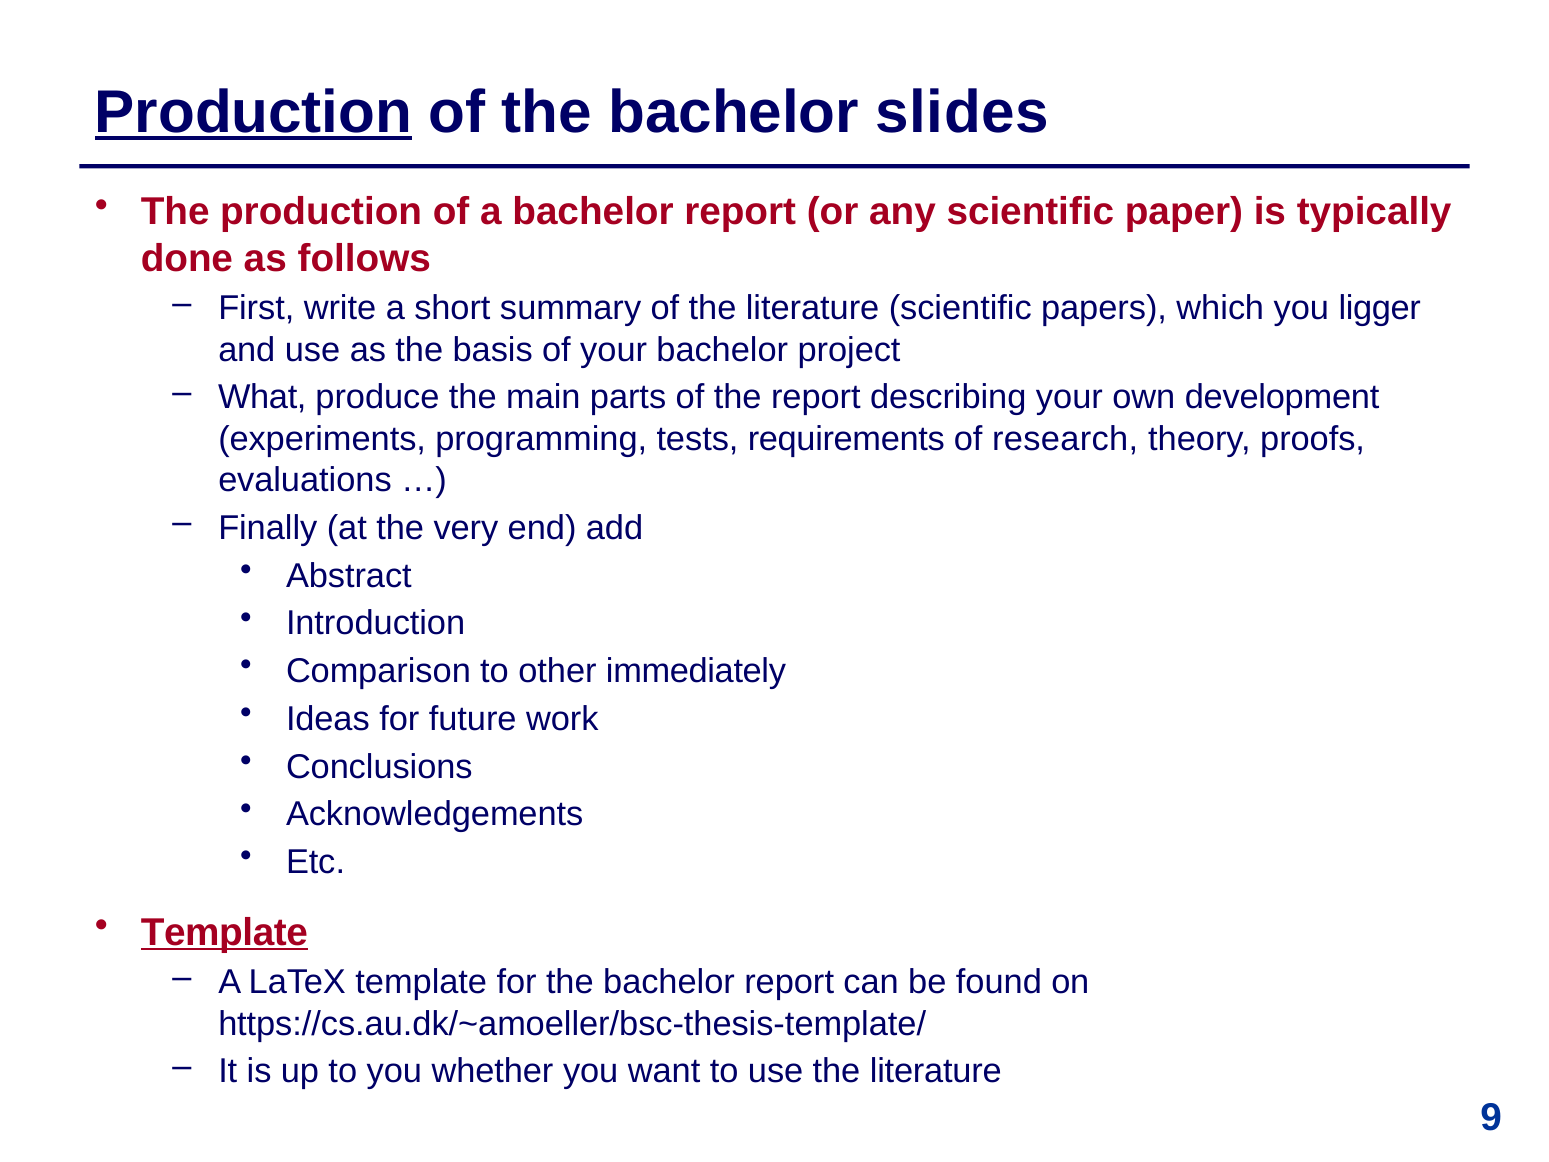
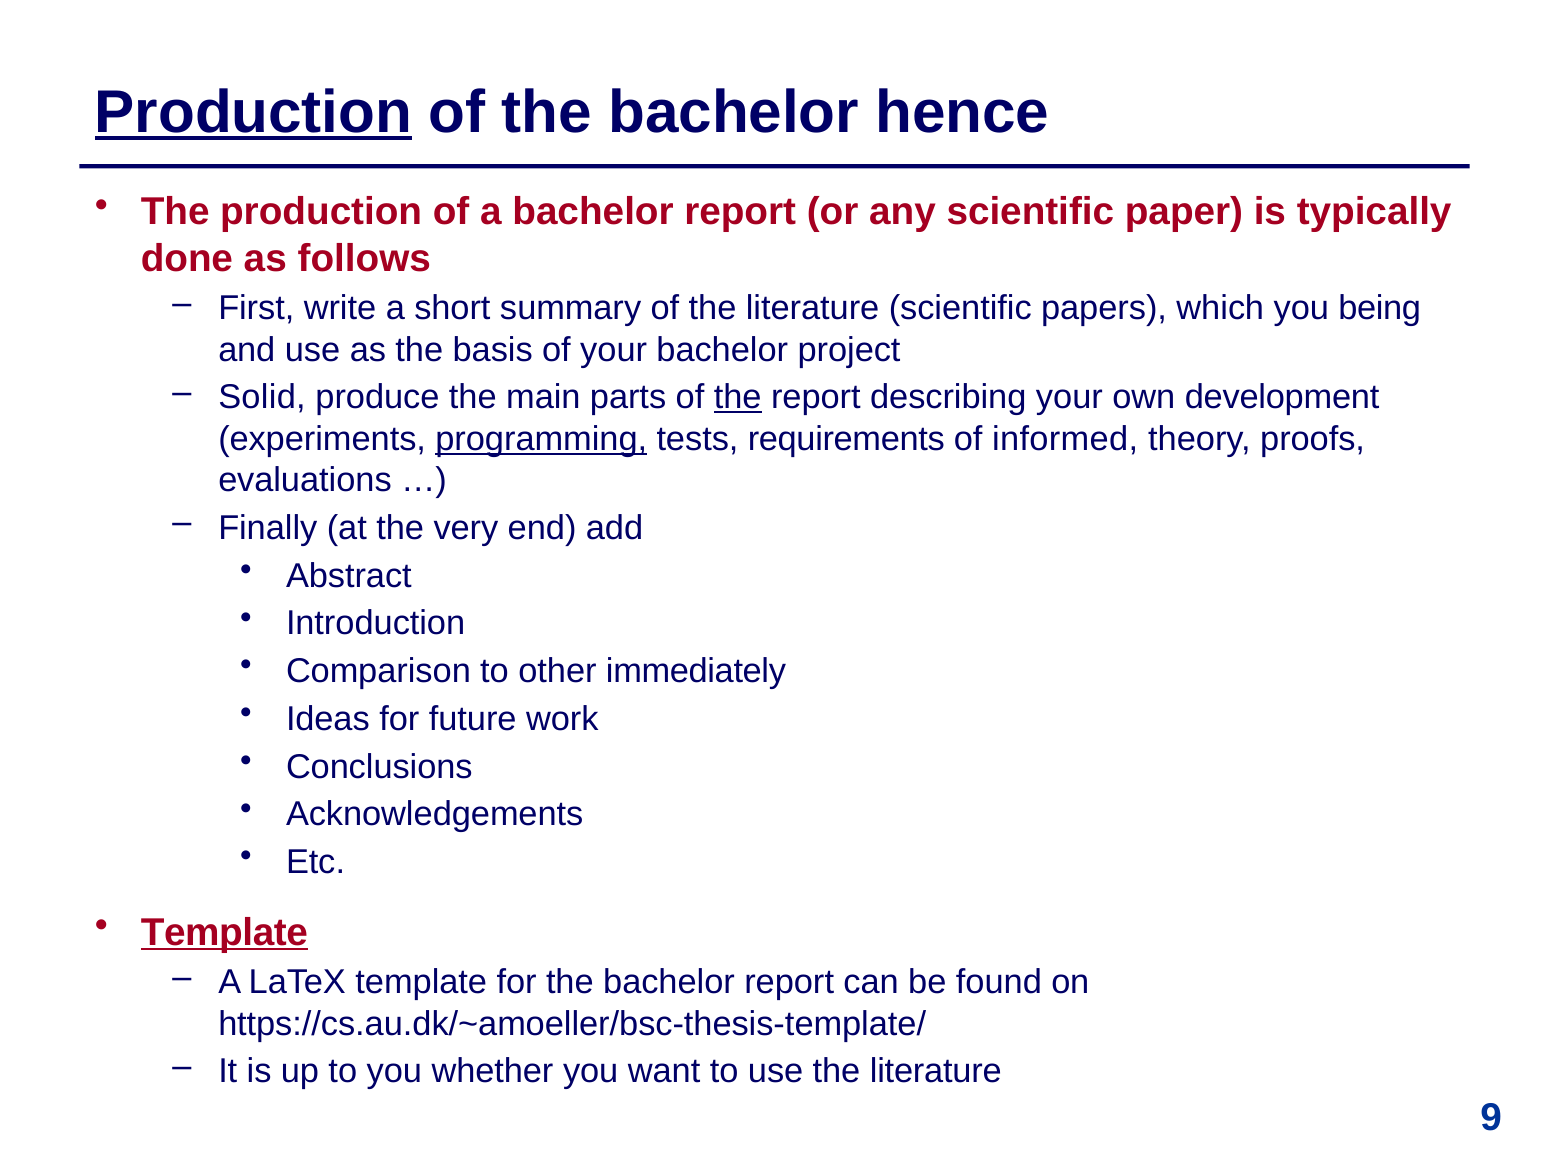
slides: slides -> hence (963, 112)
ligger: ligger -> being (1380, 309)
What: What -> Solid (262, 398)
the underline: none -> present (738, 398)
programming underline: none -> present (541, 439)
research: research -> informed (1065, 439)
